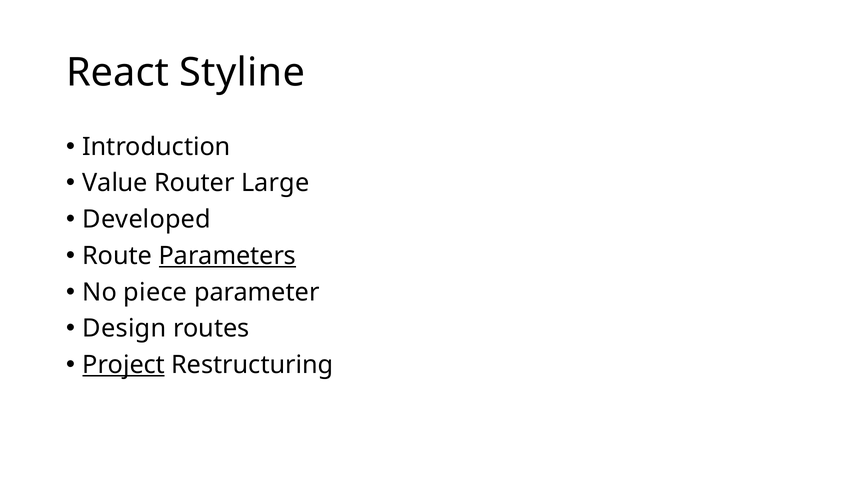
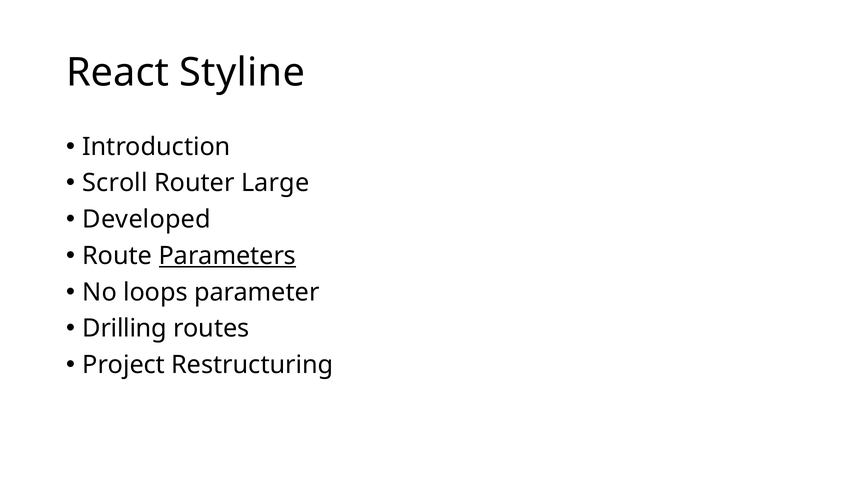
Value: Value -> Scroll (115, 183)
piece: piece -> loops (155, 292)
Design: Design -> Drilling (125, 328)
Project underline: present -> none (124, 365)
